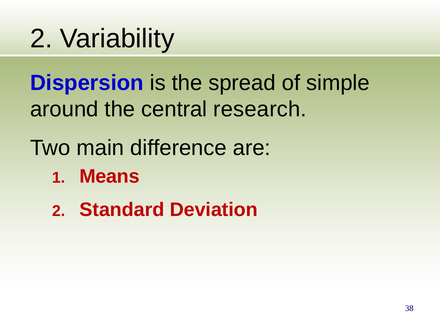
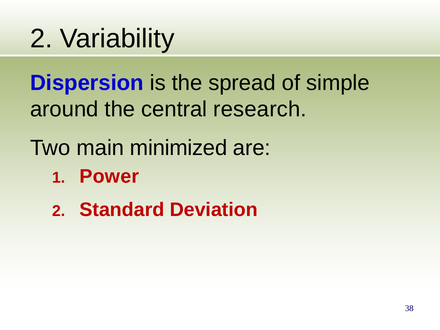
difference: difference -> minimized (179, 148)
Means: Means -> Power (109, 177)
